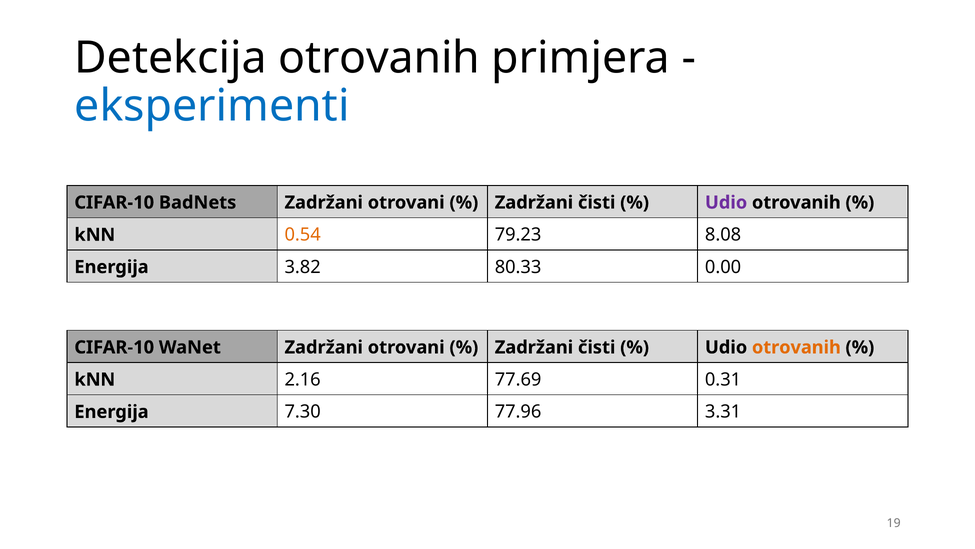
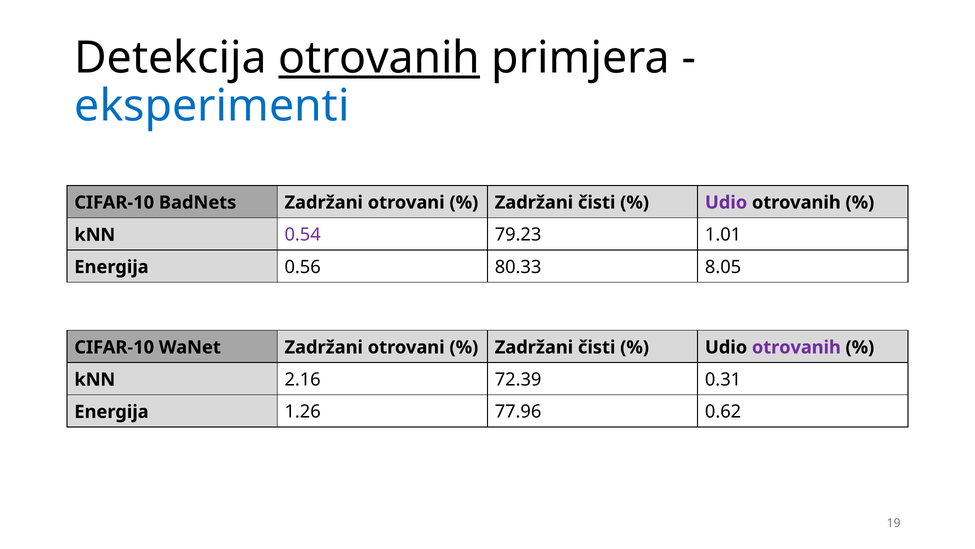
otrovanih underline: none -> present (379, 58)
0.54 colour: orange -> purple (303, 235)
8.08: 8.08 -> 1.01 (723, 235)
3.82: 3.82 -> 0.56 (303, 267)
0.00: 0.00 -> 8.05 (723, 267)
otrovanih colour: orange -> purple (796, 347)
77.69: 77.69 -> 72.39 (518, 379)
7.30: 7.30 -> 1.26 (303, 411)
3.31: 3.31 -> 0.62 (723, 411)
